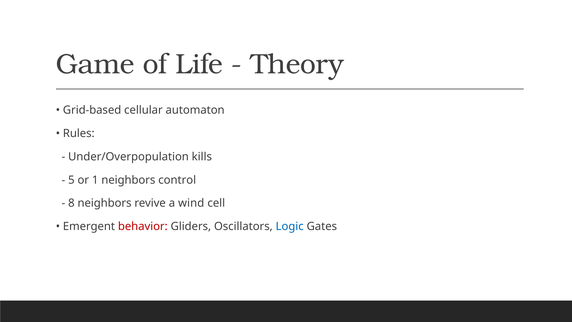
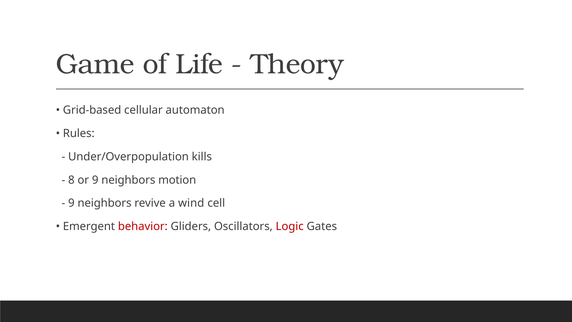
5: 5 -> 8 (71, 180)
or 1: 1 -> 9 (95, 180)
control: control -> motion (177, 180)
8: 8 -> 9 (71, 203)
Logic colour: blue -> red (290, 226)
